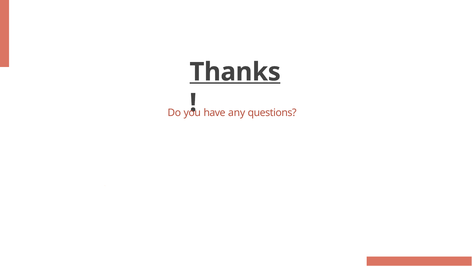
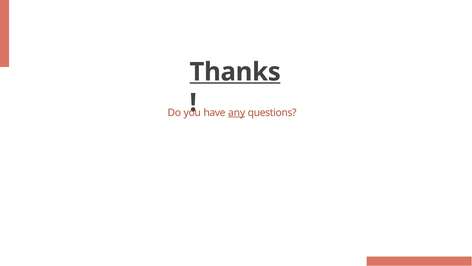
any underline: none -> present (237, 112)
